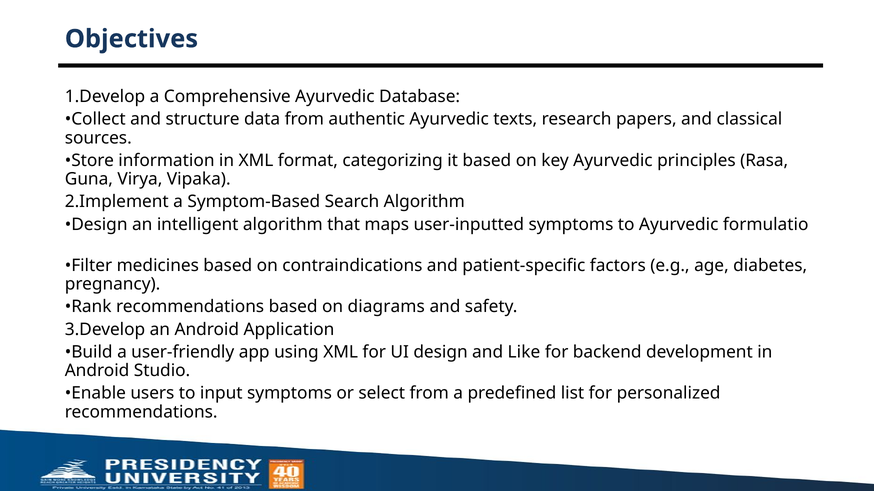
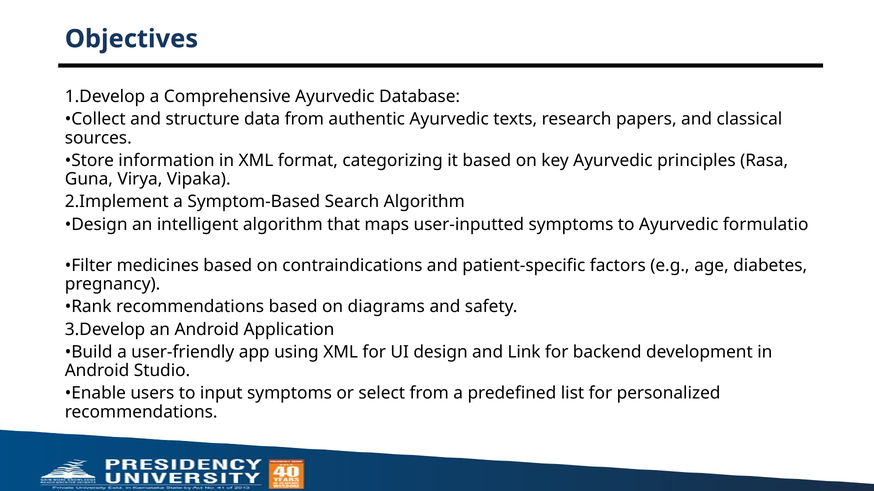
Like: Like -> Link (524, 352)
